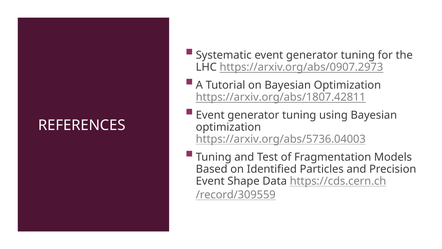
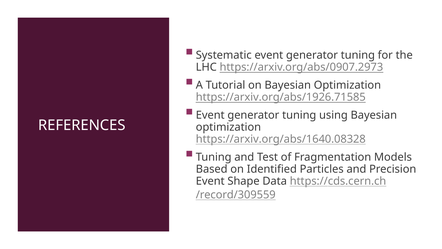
https://arxiv.org/abs/1807.42811: https://arxiv.org/abs/1807.42811 -> https://arxiv.org/abs/1926.71585 (281, 97)
https://arxiv.org/abs/5736.04003: https://arxiv.org/abs/5736.04003 -> https://arxiv.org/abs/1640.08328 (281, 139)
